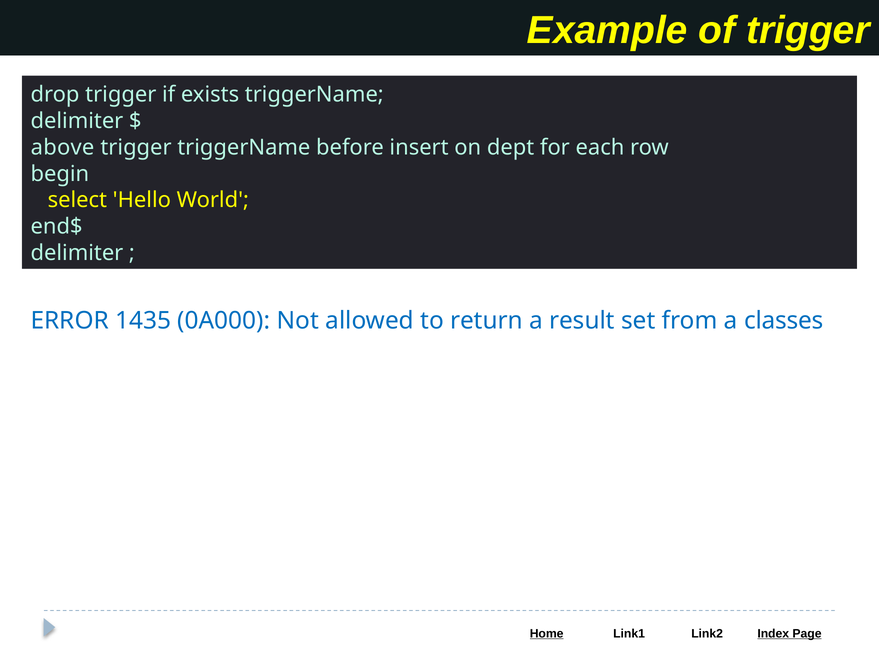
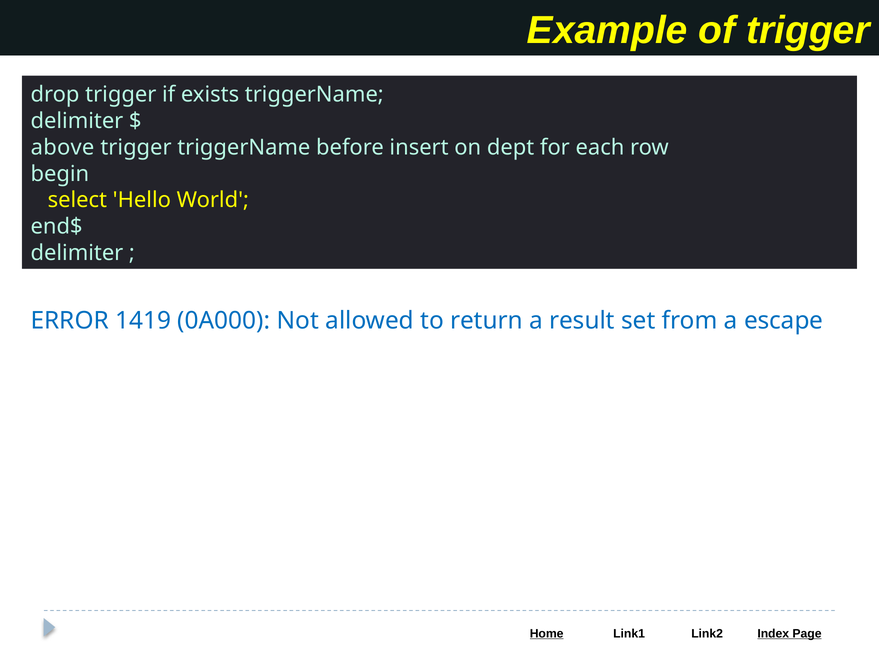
1435: 1435 -> 1419 (143, 321)
classes: classes -> escape (784, 321)
